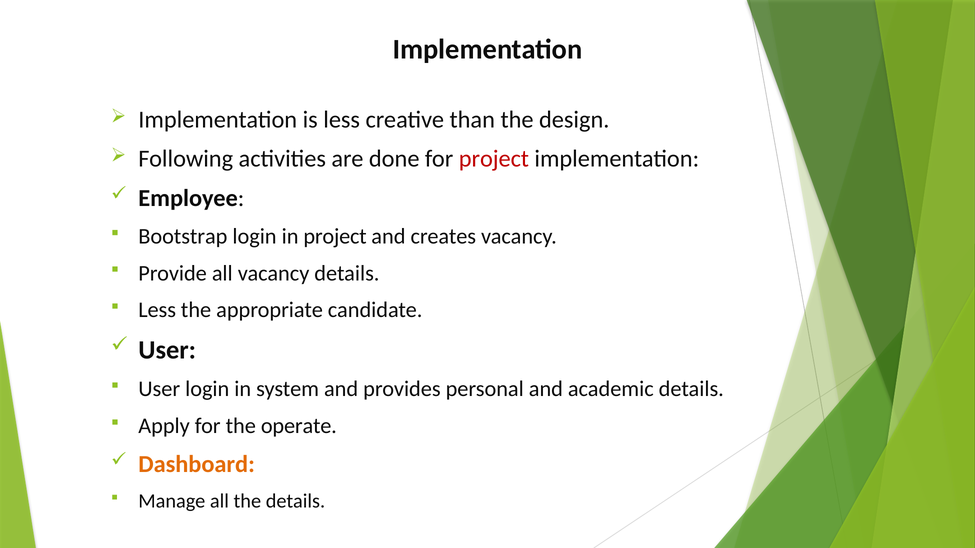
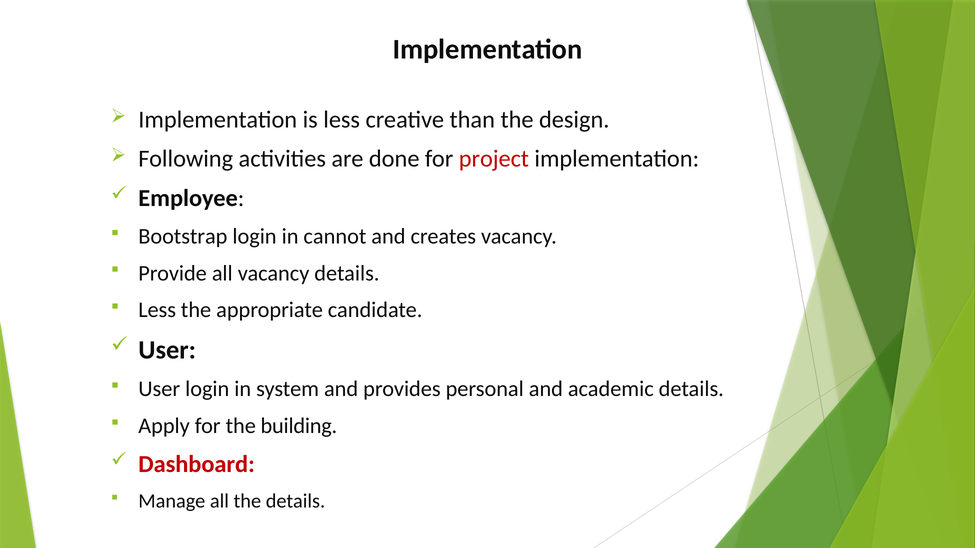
in project: project -> cannot (335, 237)
operate: operate -> building (299, 426)
Dashboard colour: orange -> red (197, 464)
